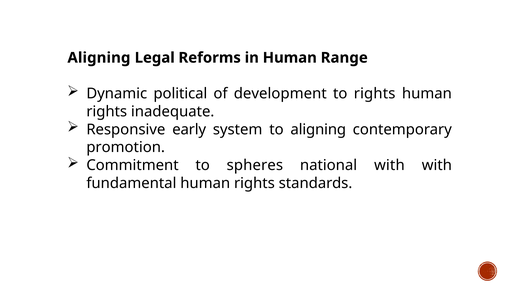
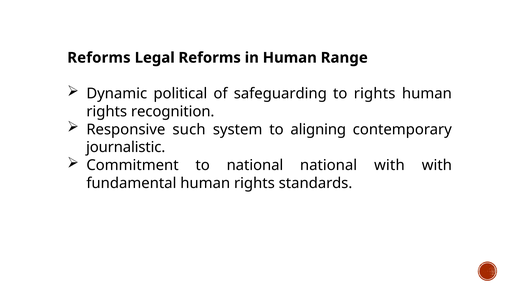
Aligning: Aligning -> Reforms (99, 58)
development: development -> safeguarding (280, 93)
inadequate: inadequate -> recognition (173, 111)
early: early -> such (189, 129)
promotion: promotion -> journalistic (126, 147)
to spheres: spheres -> national (255, 165)
